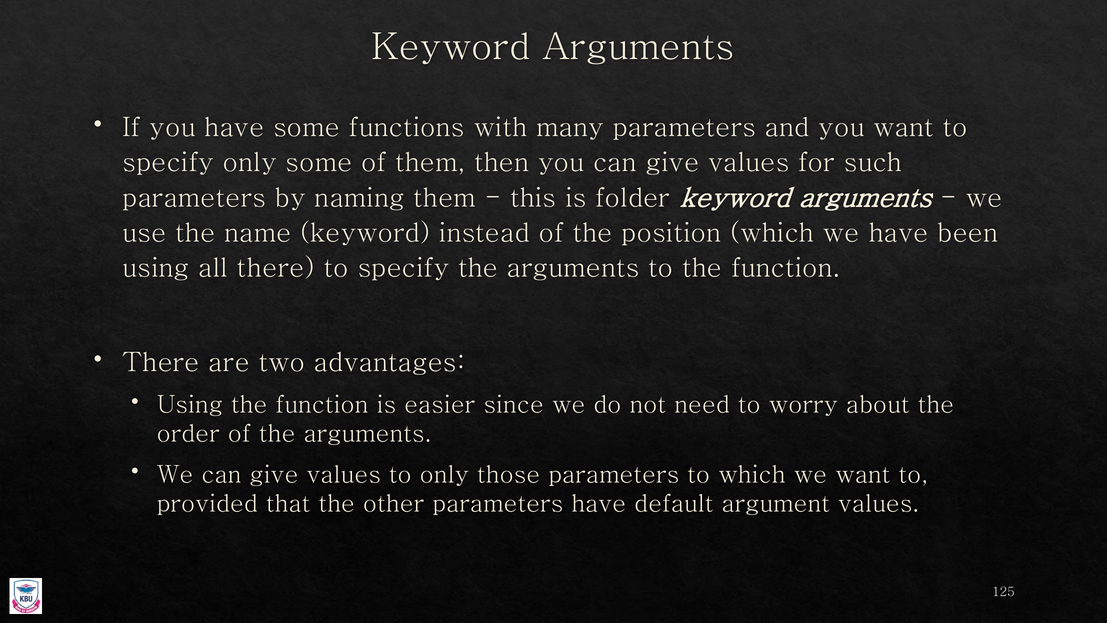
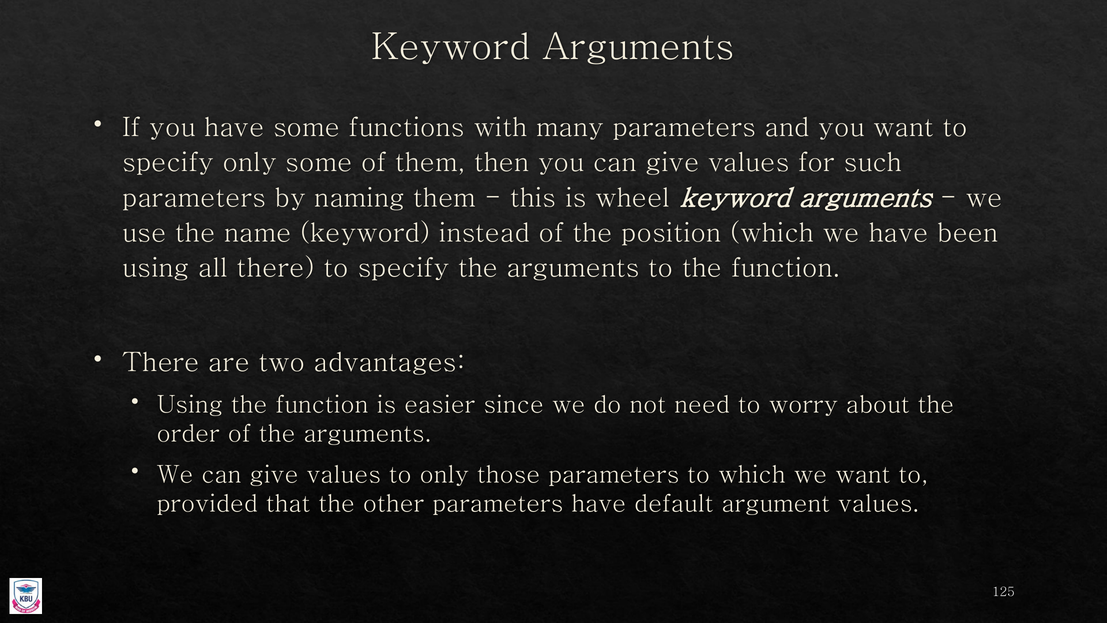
folder: folder -> wheel (633, 198)
